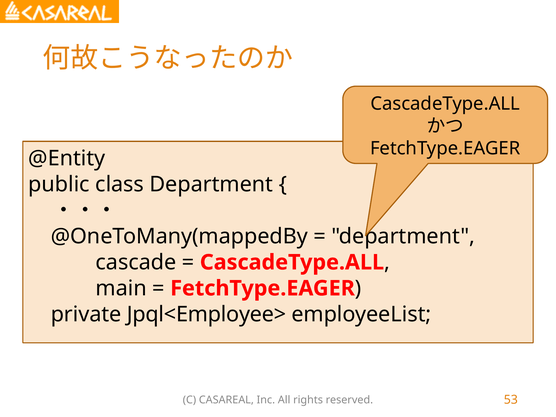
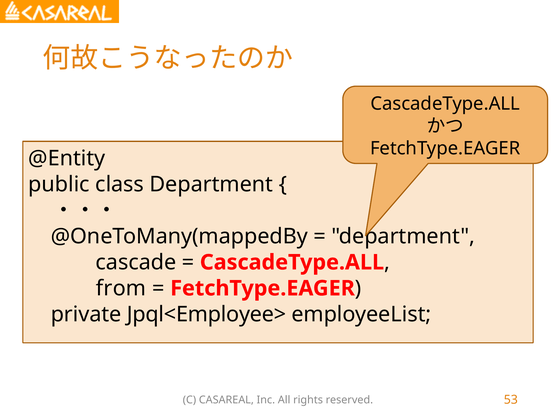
main: main -> from (121, 288)
